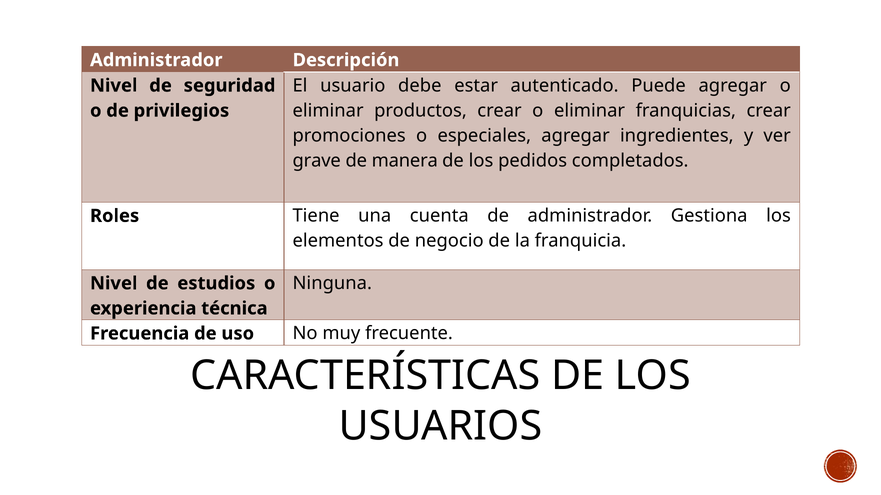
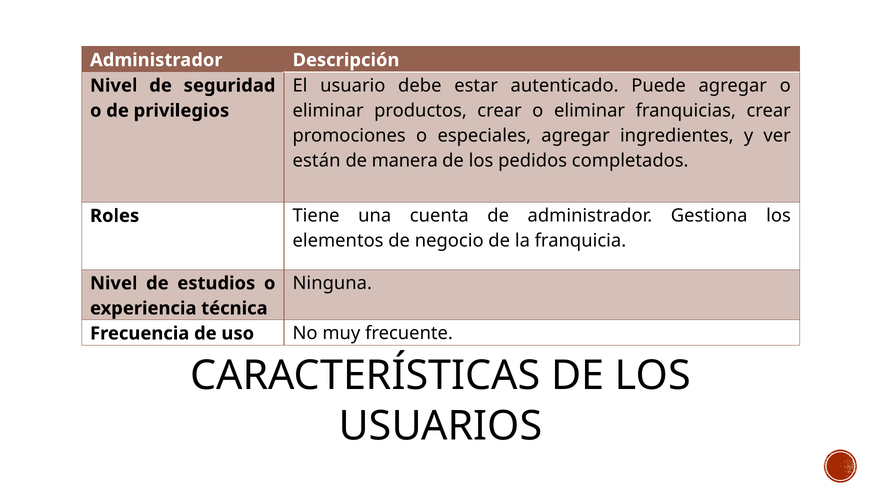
grave: grave -> están (317, 161)
